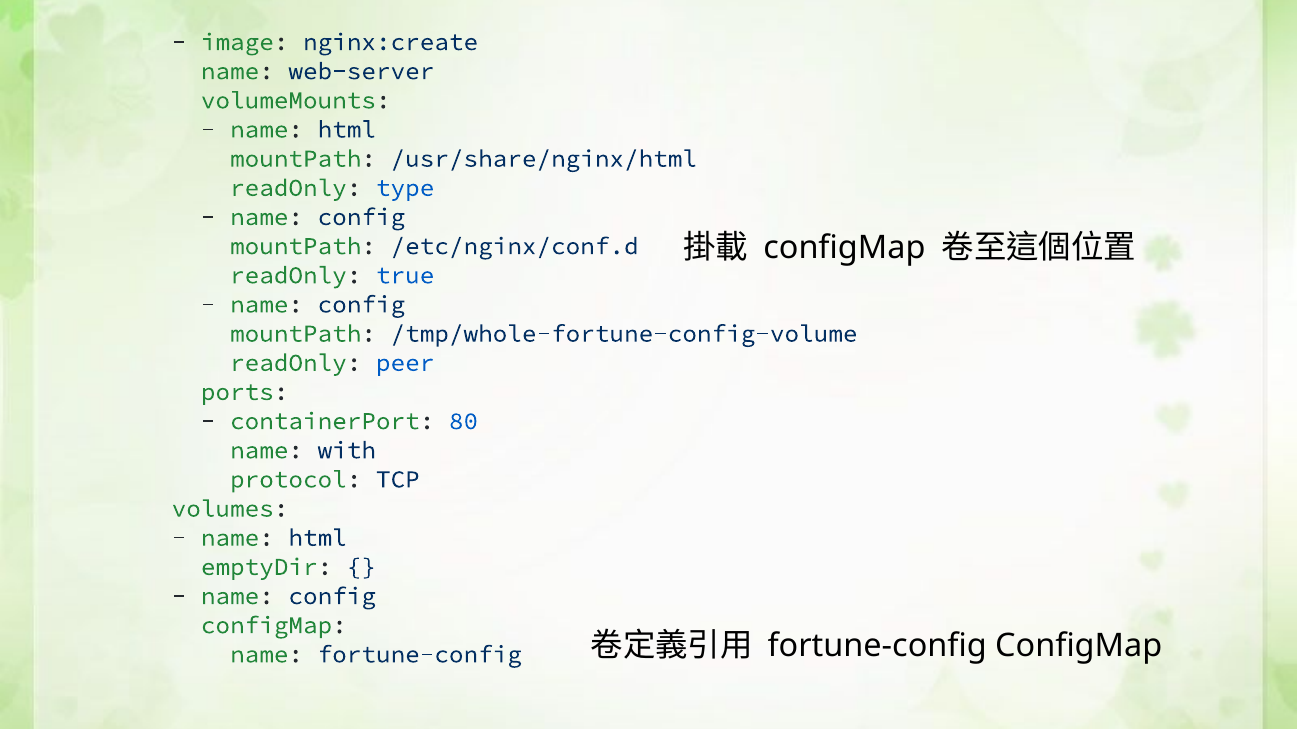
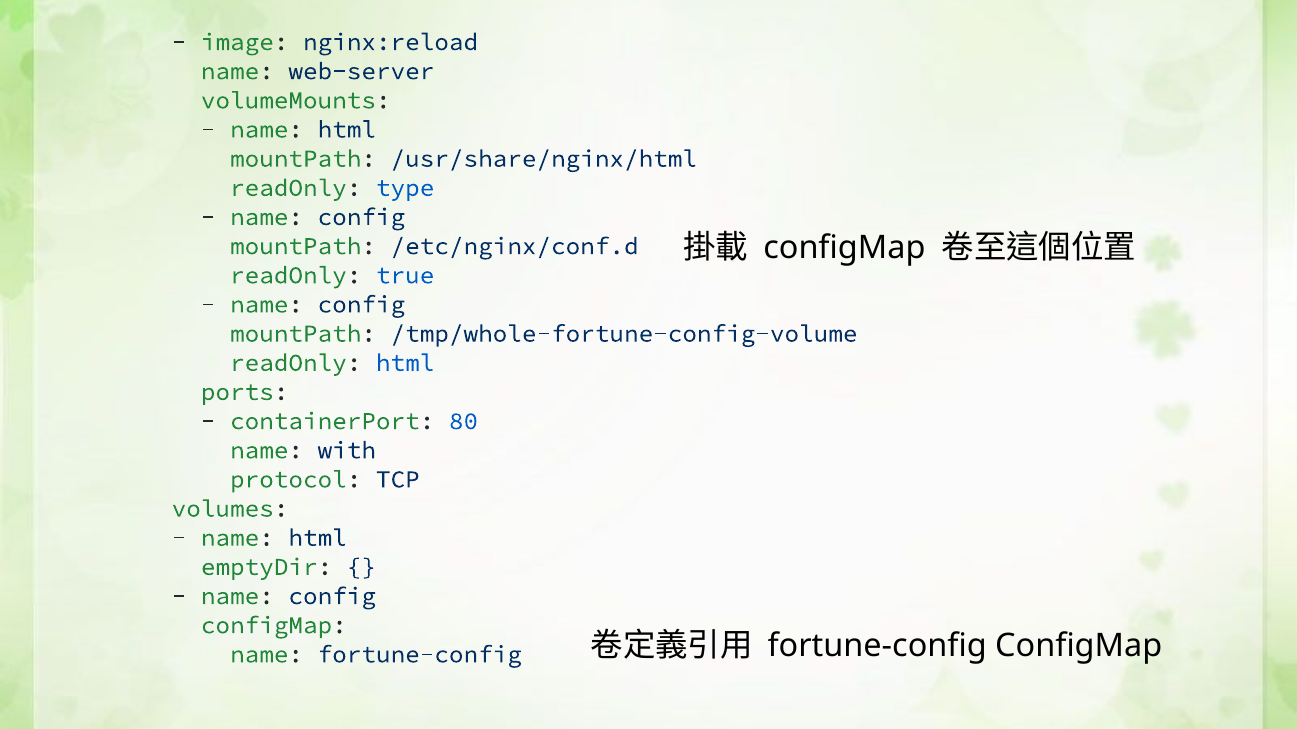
nginx:create: nginx:create -> nginx:reload (391, 42)
readOnly peer: peer -> html (405, 363)
